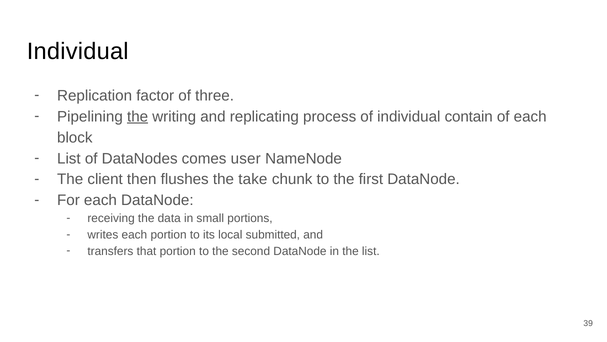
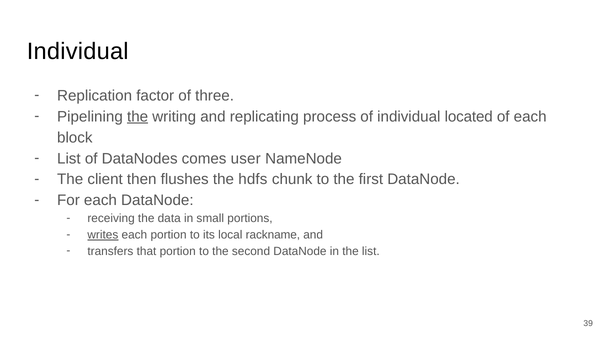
contain: contain -> located (469, 116)
take: take -> hdfs (253, 179)
writes underline: none -> present (103, 234)
submitted: submitted -> rackname (273, 234)
